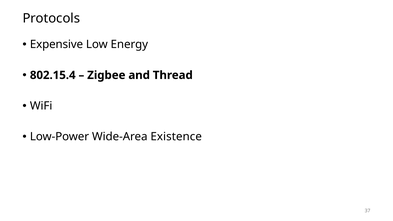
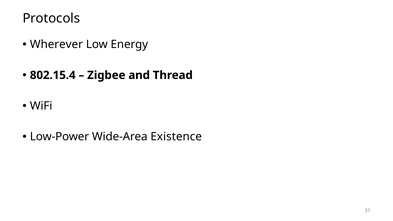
Expensive: Expensive -> Wherever (56, 44)
